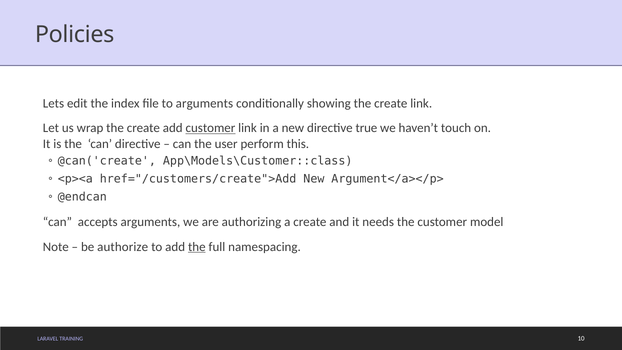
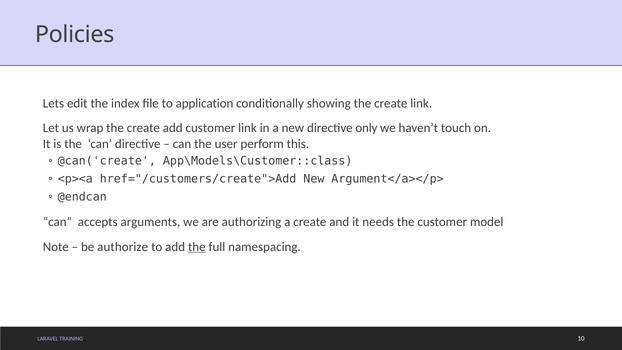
to arguments: arguments -> application (205, 104)
customer underline: present -> none (210, 128)
true: true -> only (366, 128)
